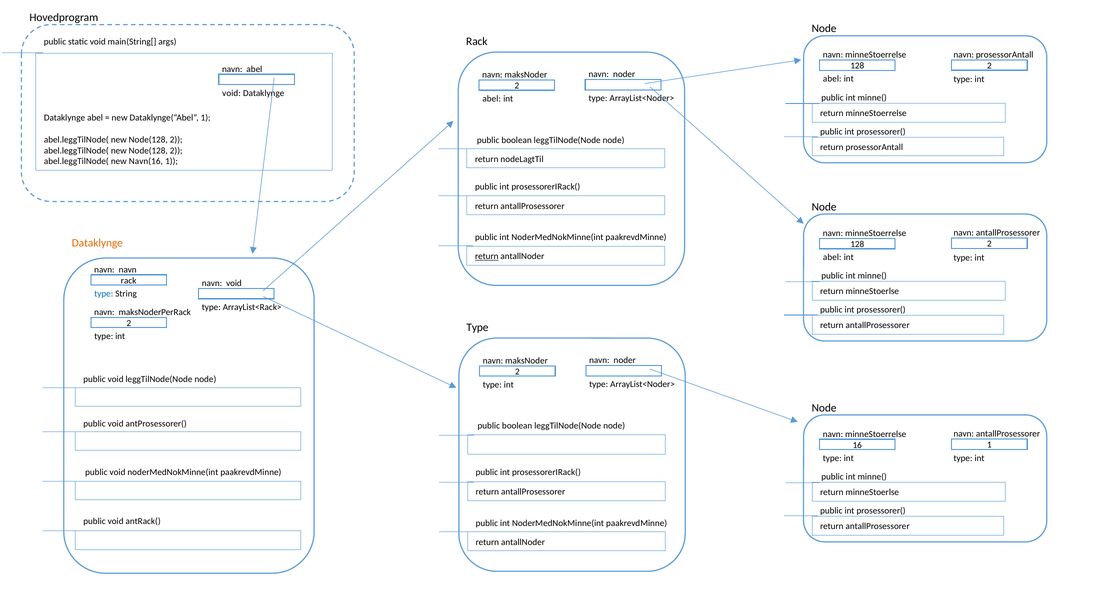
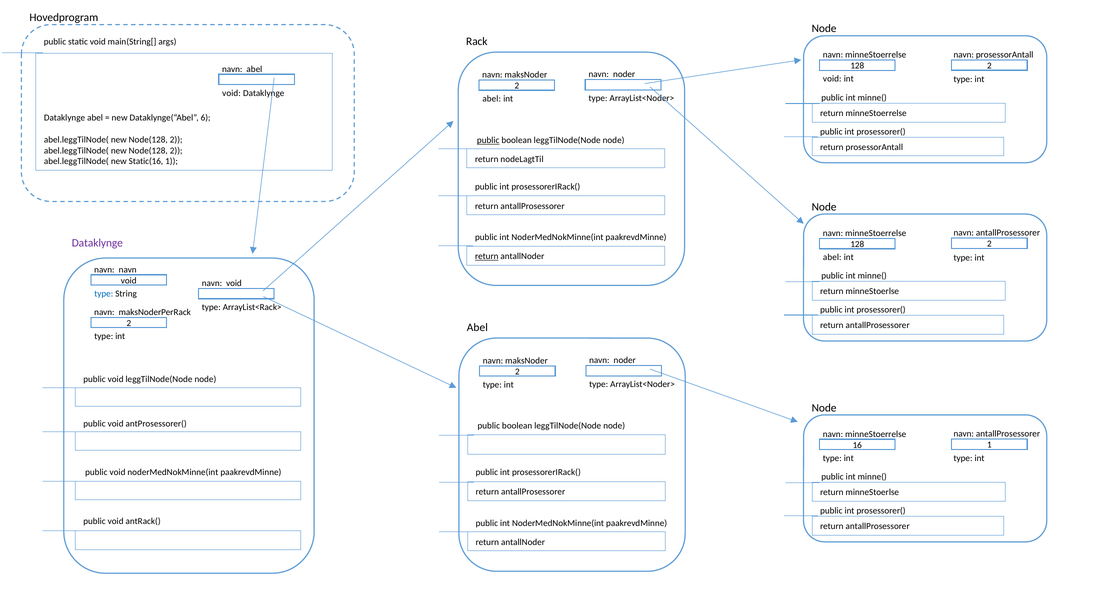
abel: abel -> void (832, 79)
Dataklynge(“Abel 1: 1 -> 6 (206, 118)
public underline: none -> present (488, 140)
Navn(16: Navn(16 -> Static(16 (146, 161)
Dataklynge colour: orange -> purple (97, 243)
rack: rack -> void (129, 280)
Type: Type -> Abel (477, 327)
